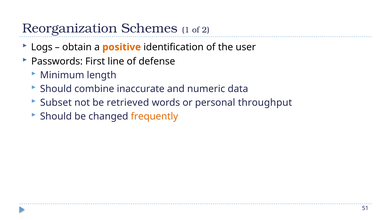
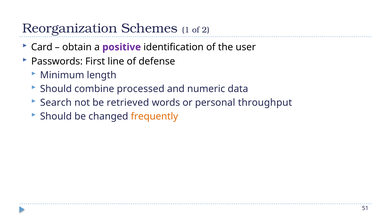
Logs: Logs -> Card (42, 47)
positive colour: orange -> purple (122, 47)
inaccurate: inaccurate -> processed (141, 89)
Subset: Subset -> Search (56, 103)
